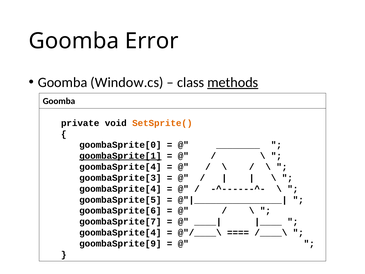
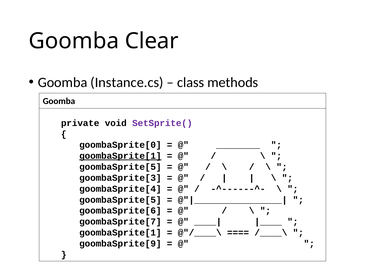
Error: Error -> Clear (152, 41)
Window.cs: Window.cs -> Instance.cs (127, 82)
methods underline: present -> none (233, 82)
SetSprite( colour: orange -> purple (162, 123)
goombaSprite[4: goombaSprite[4 -> goombaSprite[5 (120, 167)
goombaSprite[4: goombaSprite[4 -> goombaSprite[1 (120, 232)
